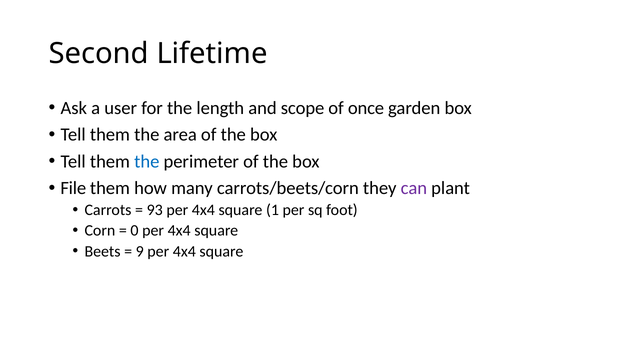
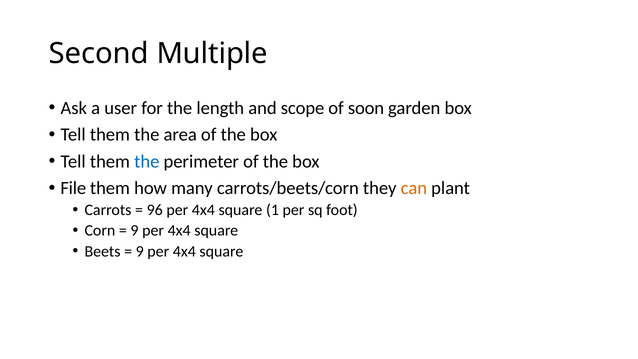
Lifetime: Lifetime -> Multiple (212, 54)
once: once -> soon (366, 108)
can colour: purple -> orange (414, 188)
93: 93 -> 96 (155, 210)
0: 0 -> 9 (134, 231)
